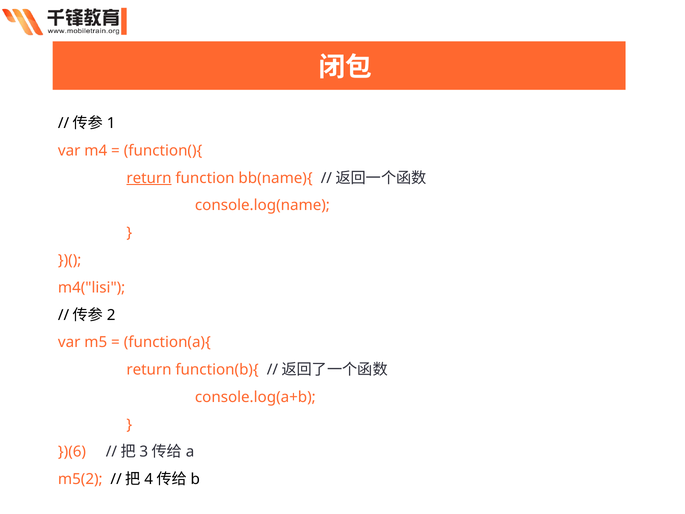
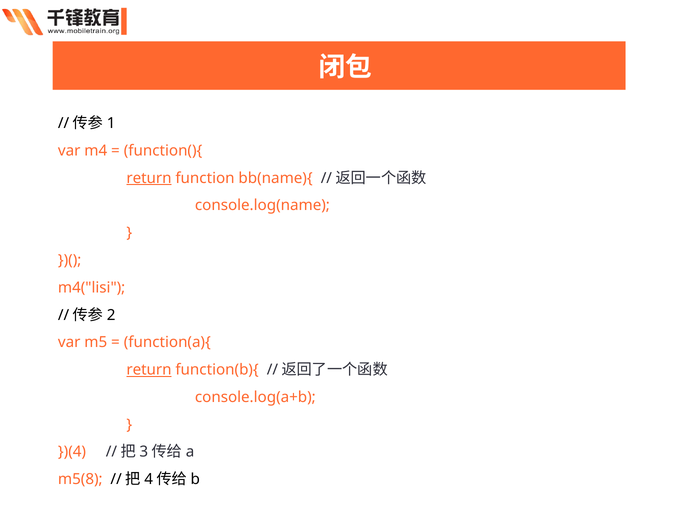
return underline: none -> present (149, 370)
})(6: })(6 -> })(4 (72, 452)
m5(2: m5(2 -> m5(8 (80, 479)
